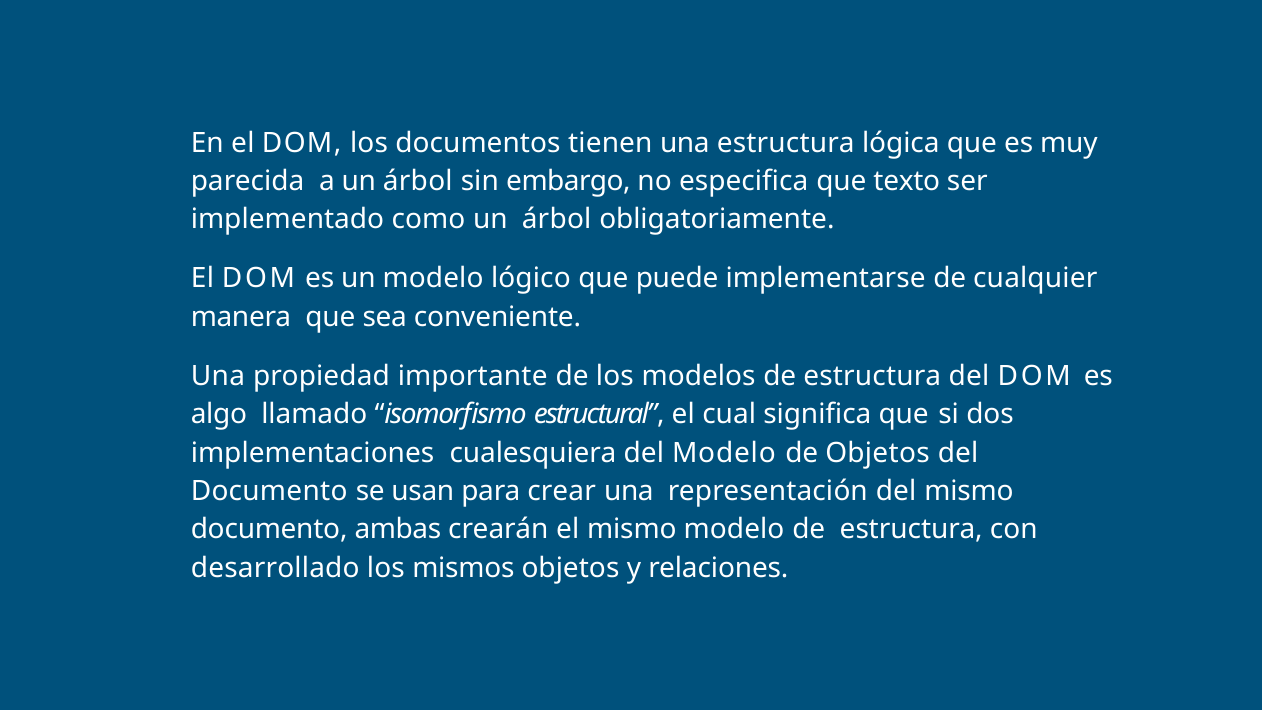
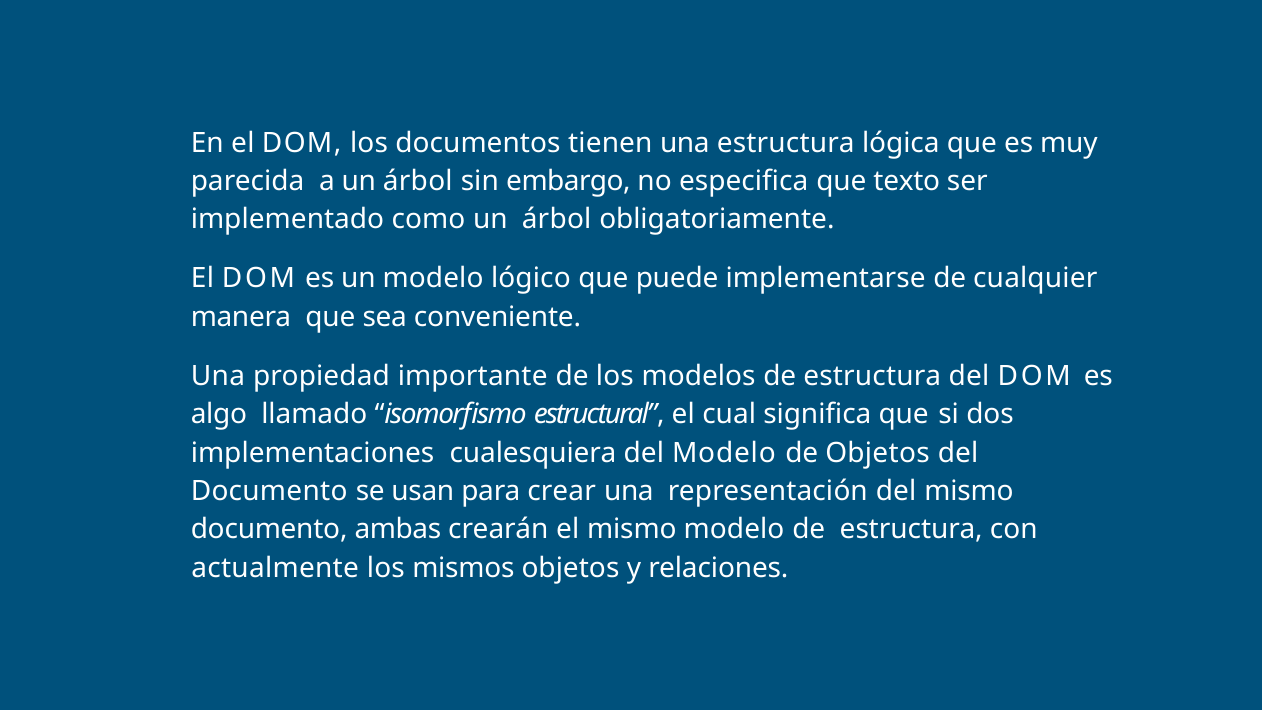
desarrollado: desarrollado -> actualmente (275, 568)
